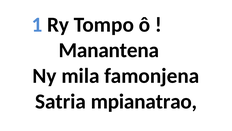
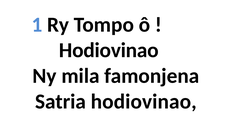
Manantena: Manantena -> Hodiovinao (109, 50)
Satria mpianatrao: mpianatrao -> hodiovinao (144, 101)
